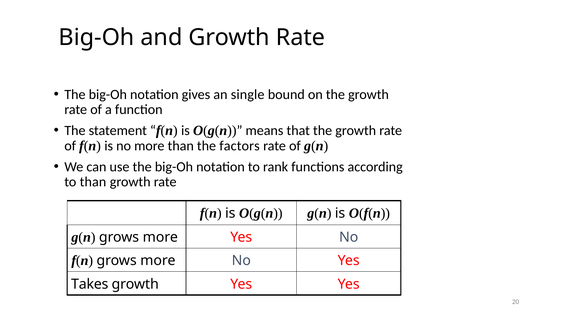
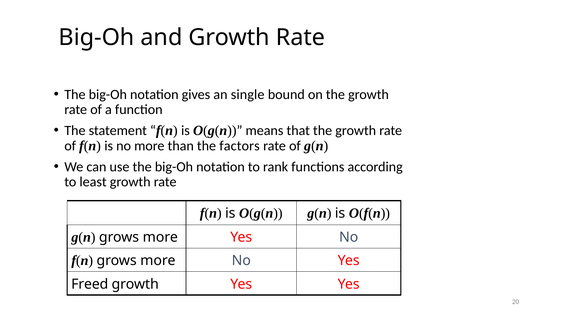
to than: than -> least (93, 182)
Takes: Takes -> Freed (90, 284)
